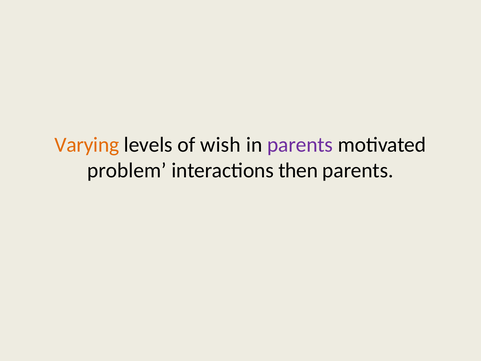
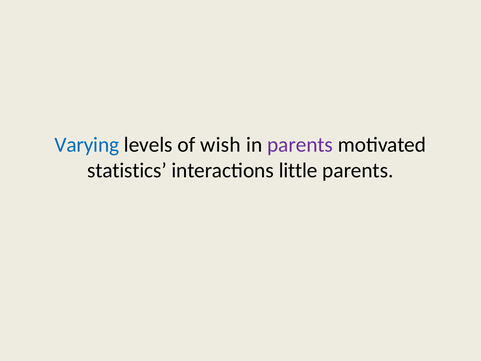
Varying colour: orange -> blue (87, 145)
problem: problem -> statistics (127, 170)
then: then -> little (298, 170)
